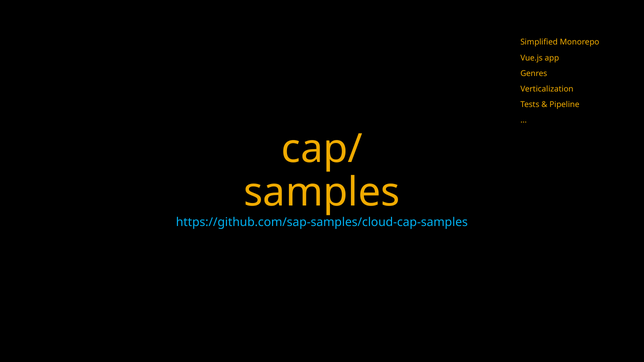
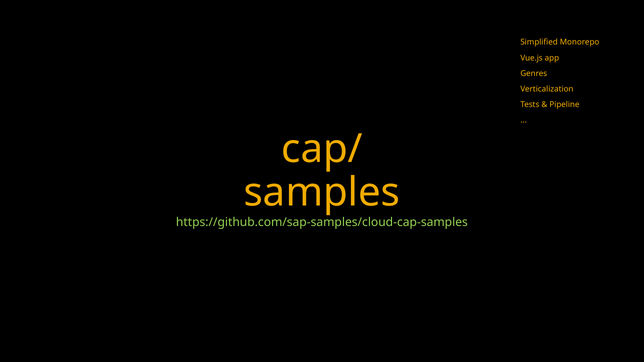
https://github.com/sap-samples/cloud-cap-samples colour: light blue -> light green (322, 223)
